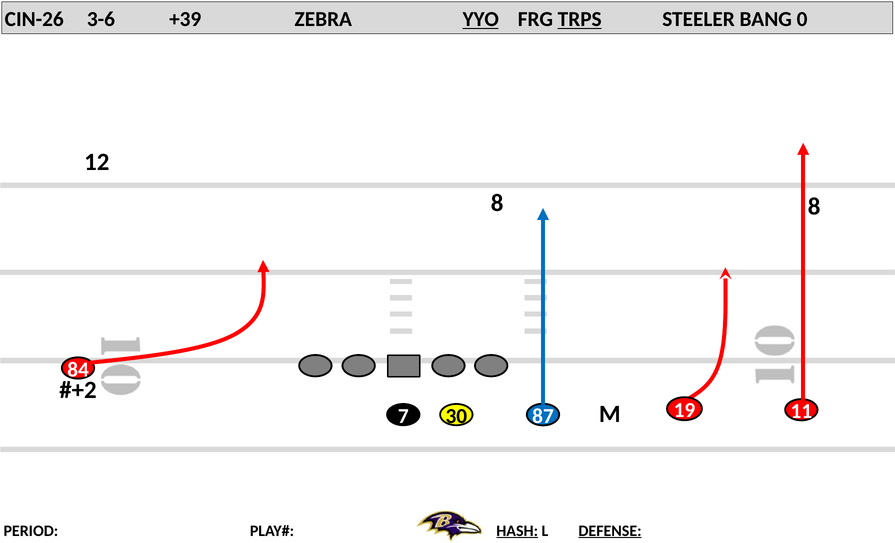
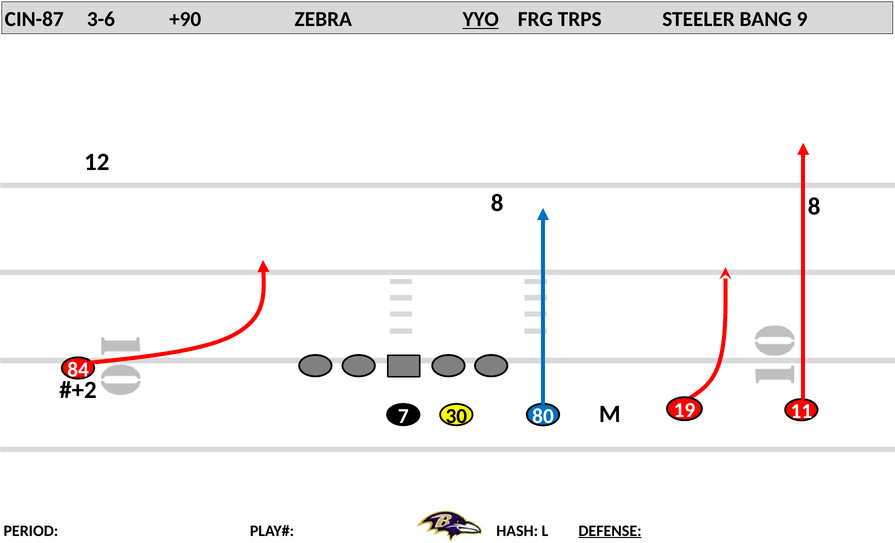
CIN-26: CIN-26 -> CIN-87 (34, 19)
+39: +39 -> +90 (185, 19)
TRPS underline: present -> none (580, 19)
0: 0 -> 9 (802, 19)
87: 87 -> 80 (543, 416)
HASH underline: present -> none (517, 531)
